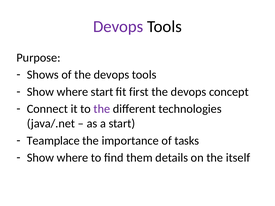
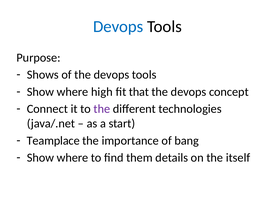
Devops colour: purple -> blue (118, 27)
where start: start -> high (102, 92)
first: first -> that (139, 92)
tasks: tasks -> bang (187, 141)
